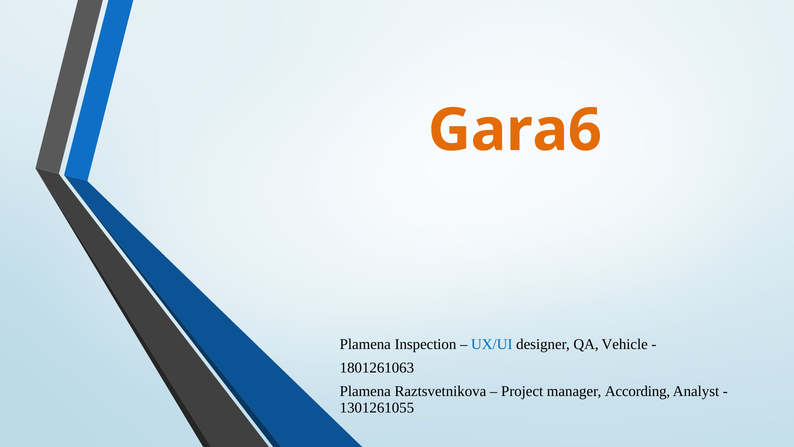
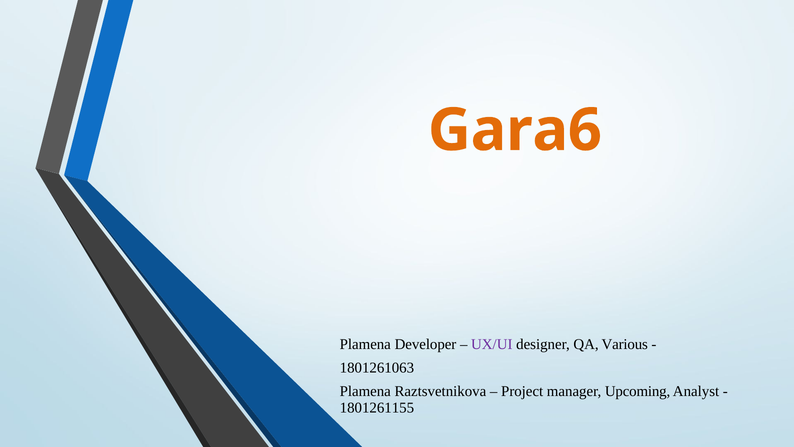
Inspection: Inspection -> Developer (425, 344)
UX/UI colour: blue -> purple (492, 344)
Vehicle: Vehicle -> Various (625, 344)
According: According -> Upcoming (638, 391)
1301261055: 1301261055 -> 1801261155 (377, 407)
